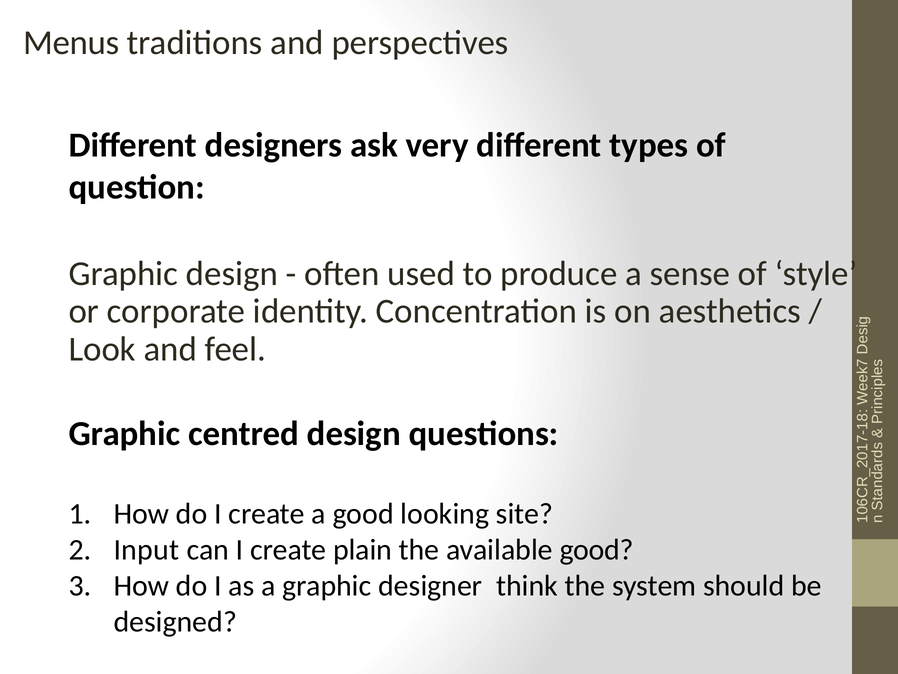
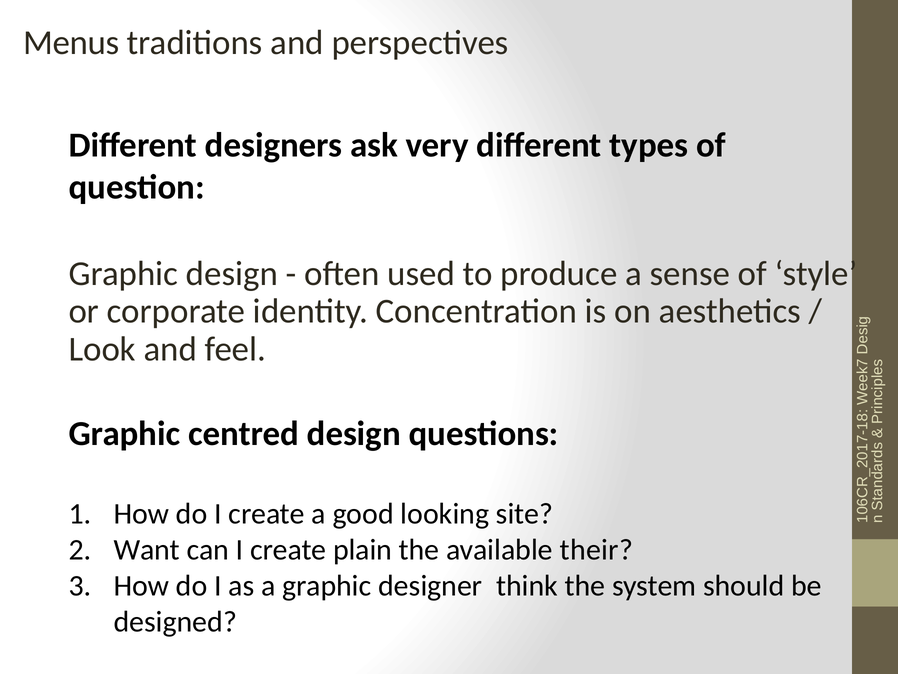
Input: Input -> Want (147, 550)
available good: good -> their (596, 550)
